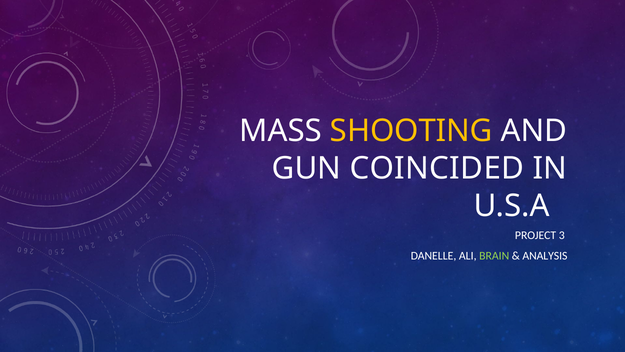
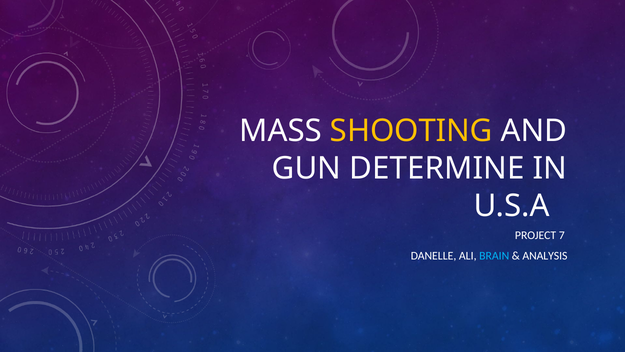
COINCIDED: COINCIDED -> DETERMINE (437, 168)
3: 3 -> 7 (562, 235)
BRAIN colour: light green -> light blue (494, 256)
